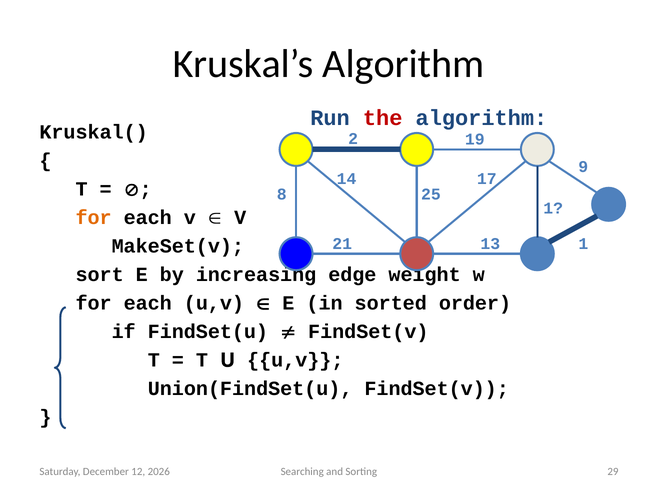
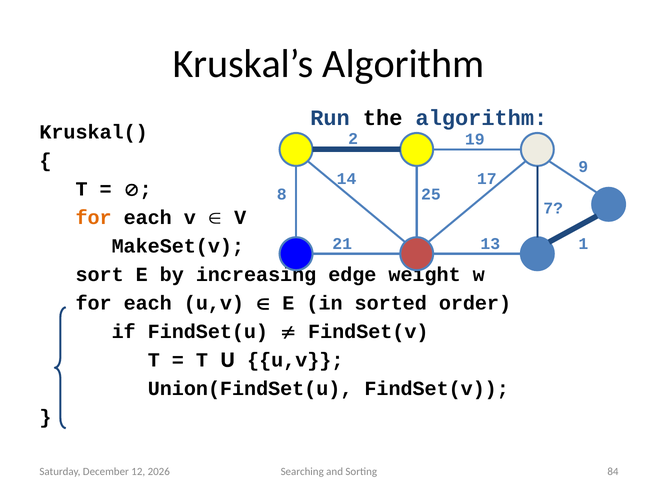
the colour: red -> black (383, 118)
1: 1 -> 7 (553, 208)
29: 29 -> 84 (613, 471)
